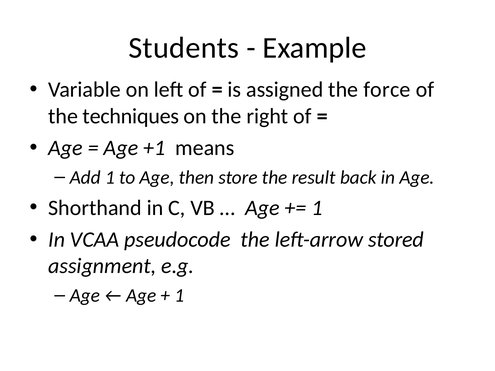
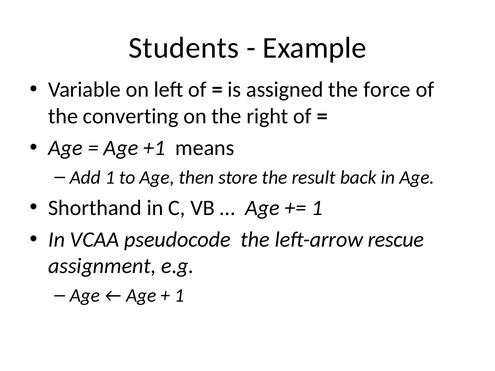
techniques: techniques -> converting (131, 116)
stored: stored -> rescue (396, 240)
